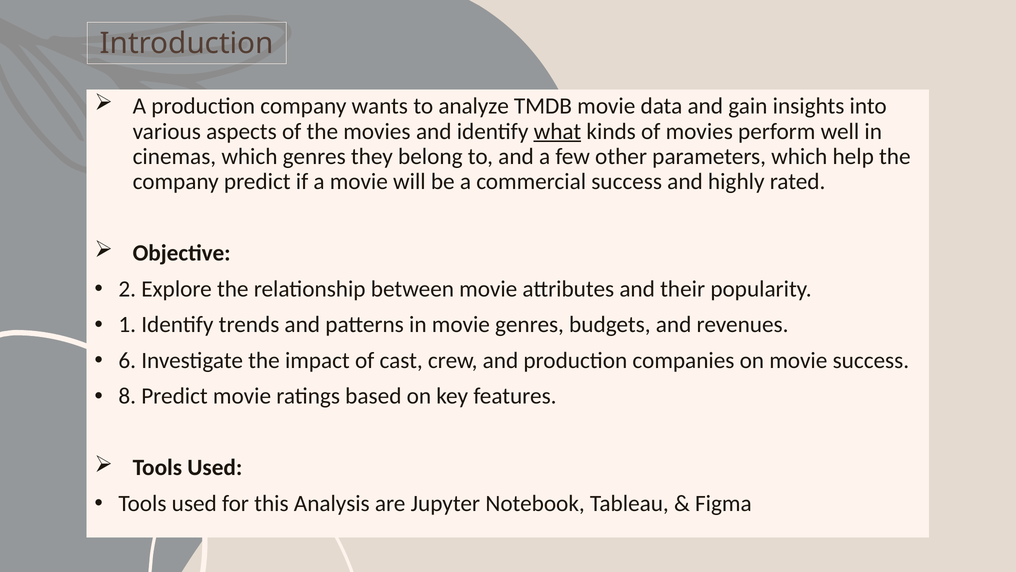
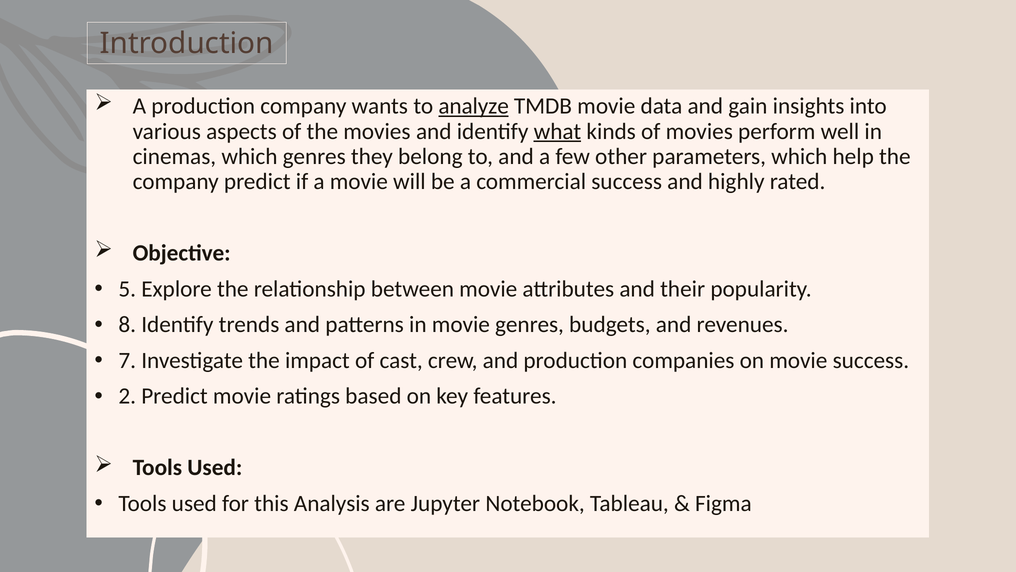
analyze underline: none -> present (474, 106)
2: 2 -> 5 (127, 289)
1: 1 -> 8 (127, 324)
6: 6 -> 7 (127, 360)
8: 8 -> 2 (127, 396)
